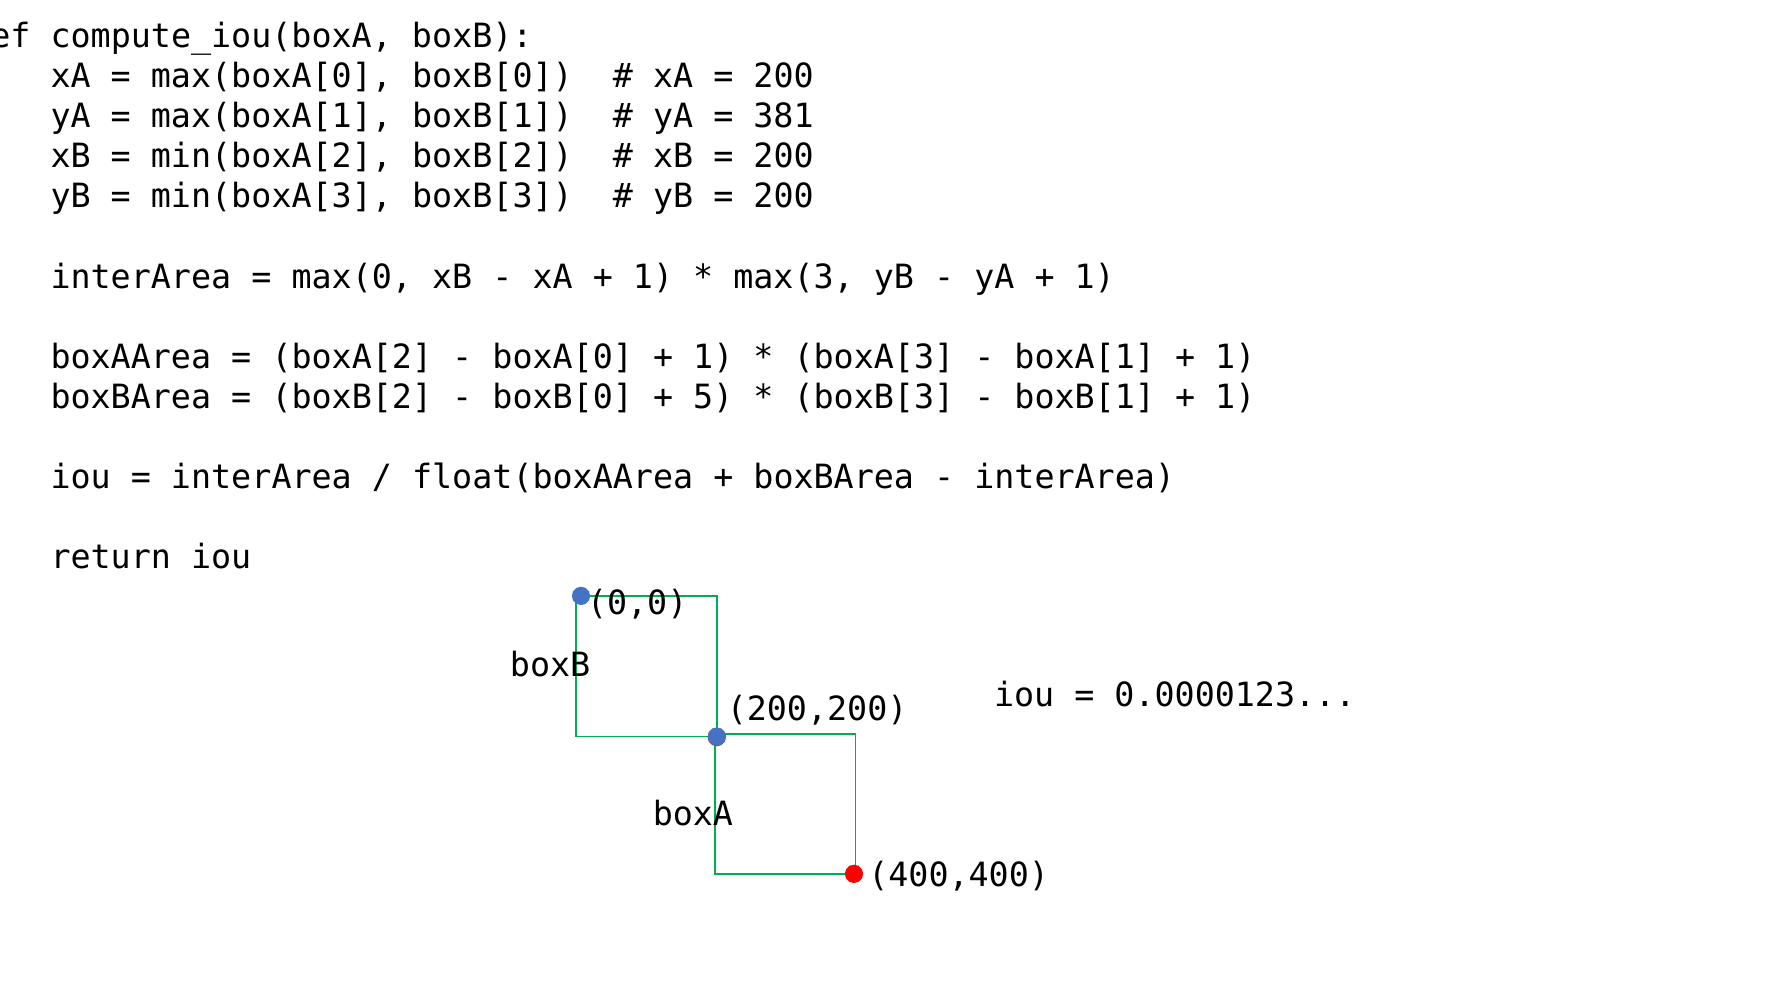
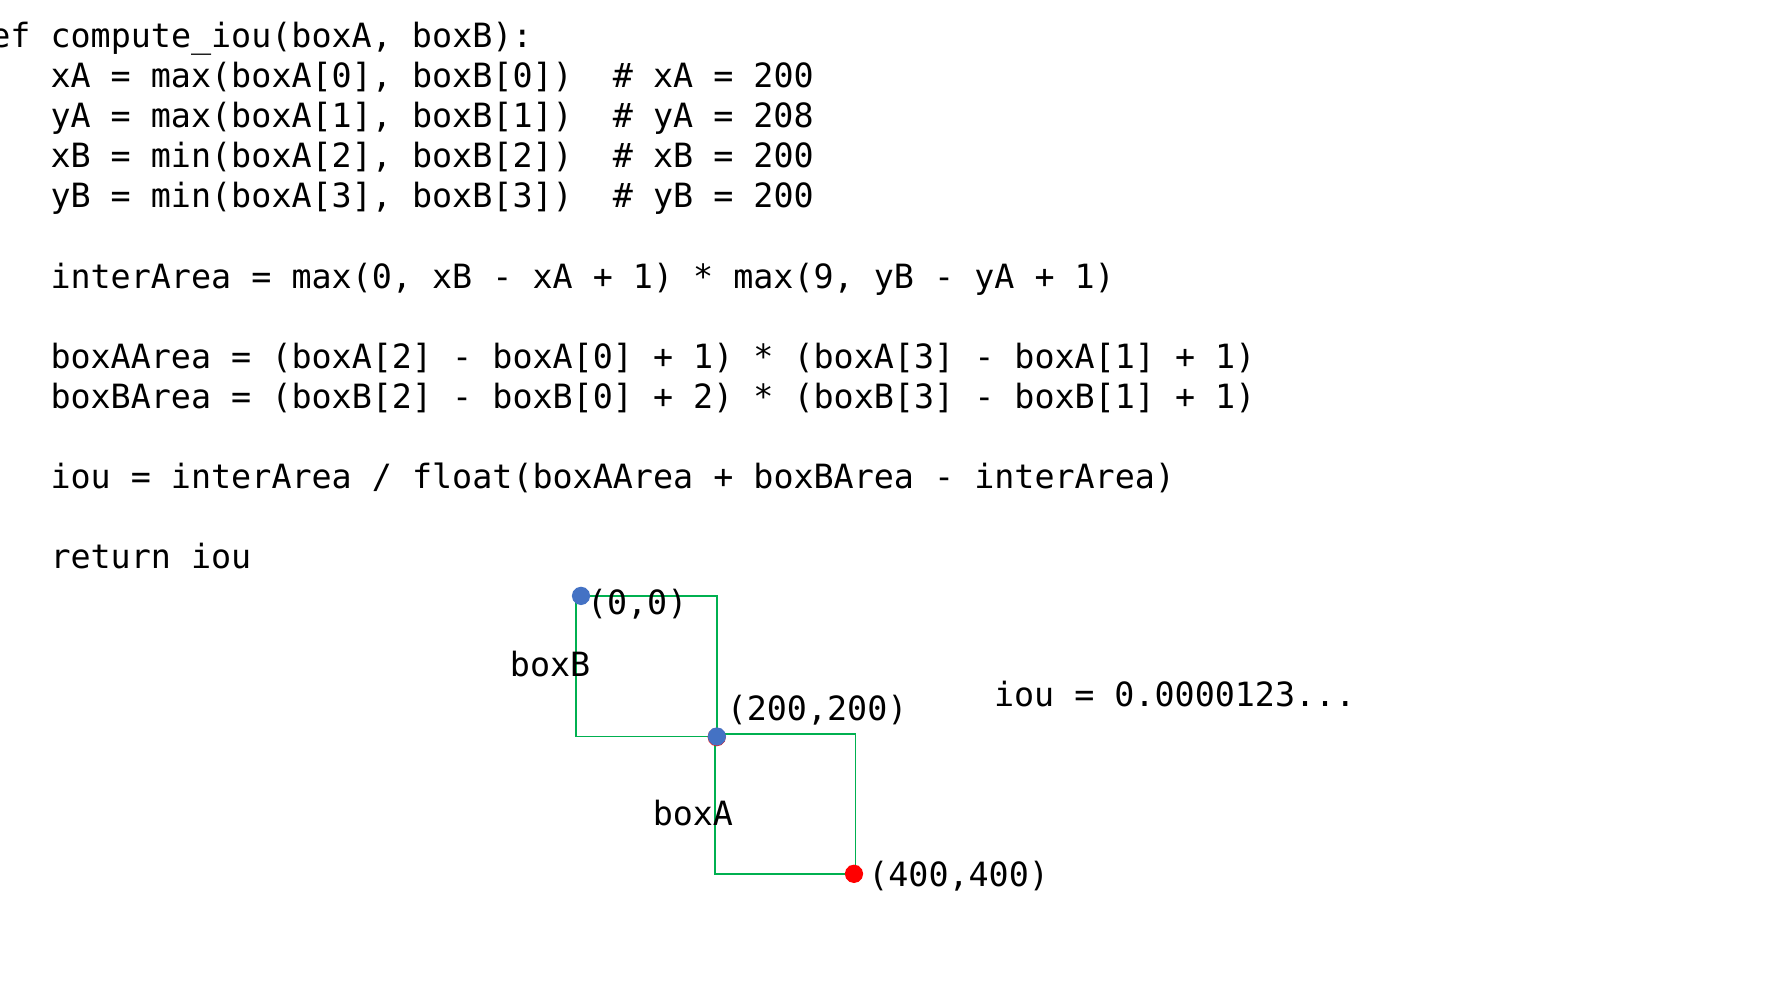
381: 381 -> 208 (784, 117)
max(3: max(3 -> max(9 (794, 277)
5: 5 -> 2 (713, 397)
